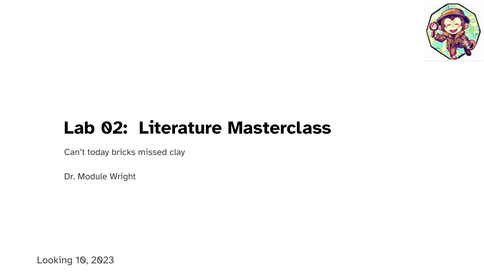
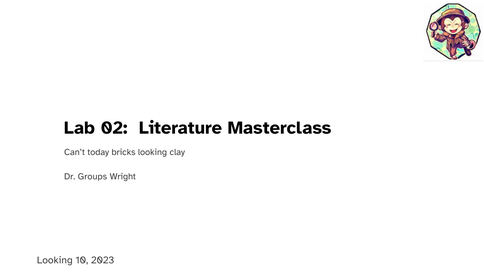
bricks missed: missed -> looking (153, 152)
Module: Module -> Groups (92, 177)
